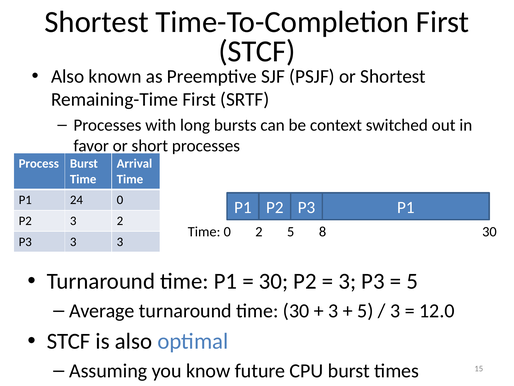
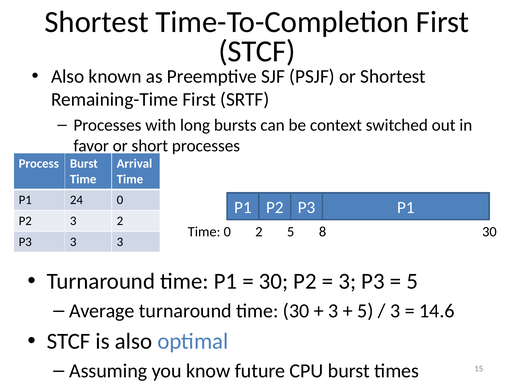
12.0: 12.0 -> 14.6 (437, 310)
